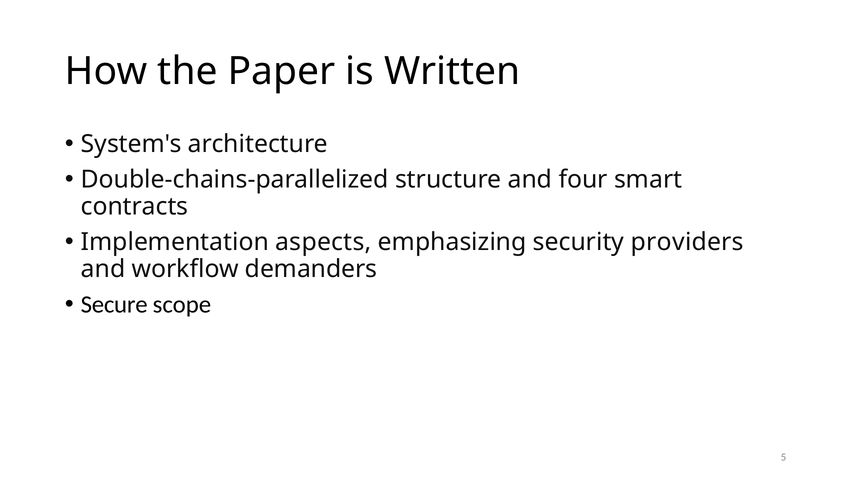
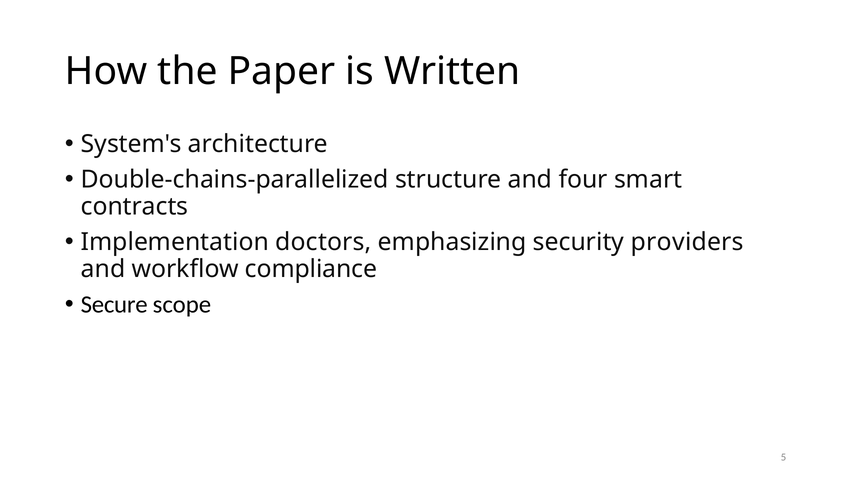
aspects: aspects -> doctors (323, 242)
demanders: demanders -> compliance (311, 269)
